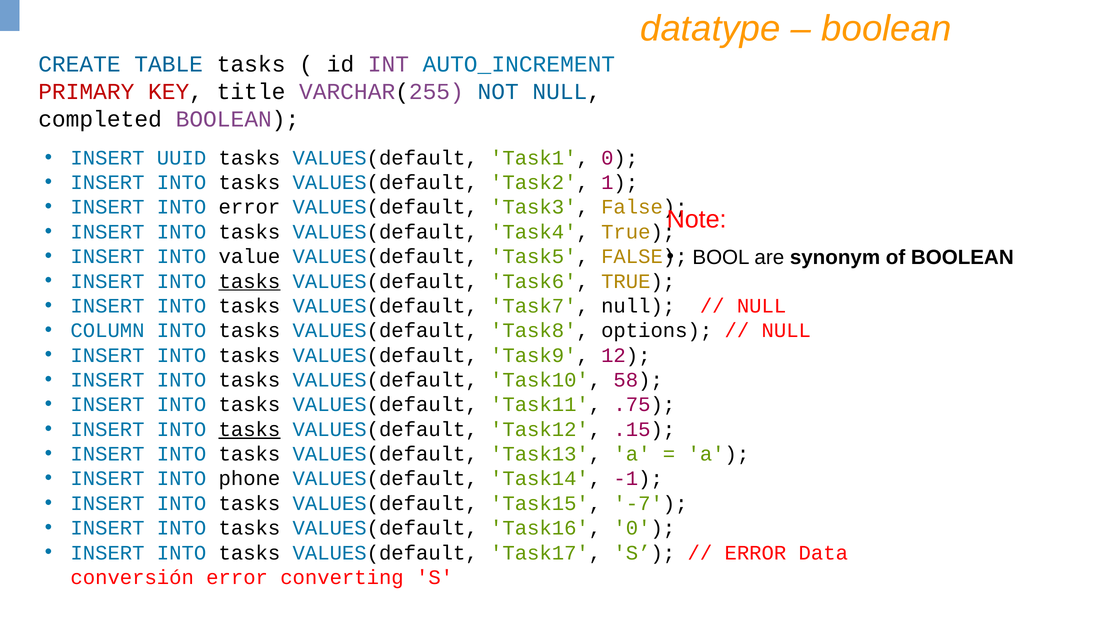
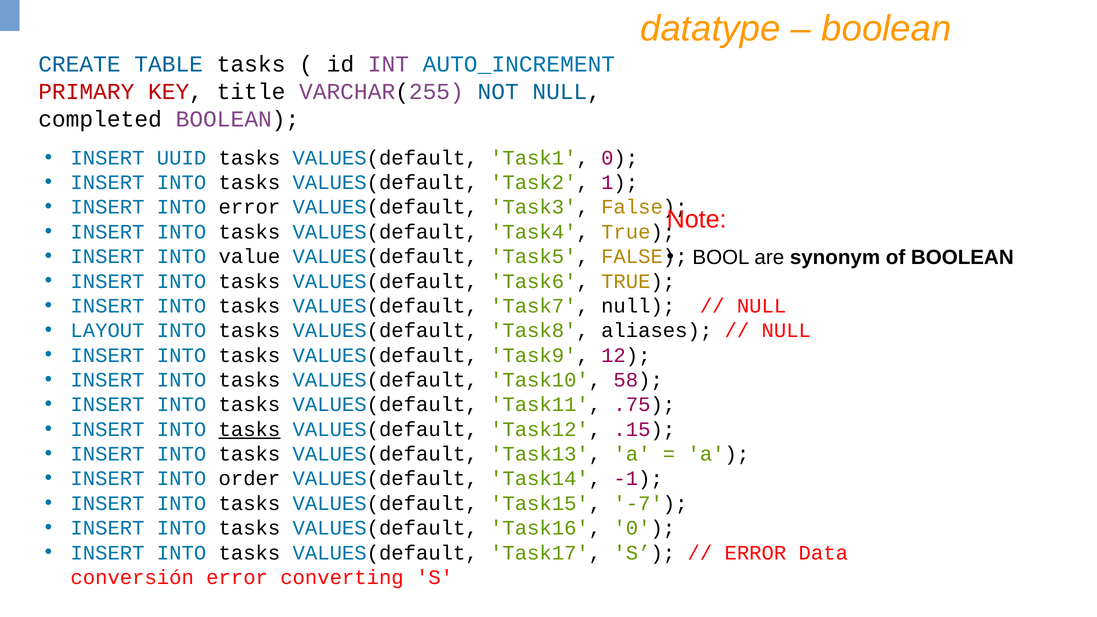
tasks underline: present -> none (249, 281)
COLUMN: COLUMN -> LAYOUT (108, 331)
options: options -> aliases (657, 331)
phone: phone -> order (249, 479)
